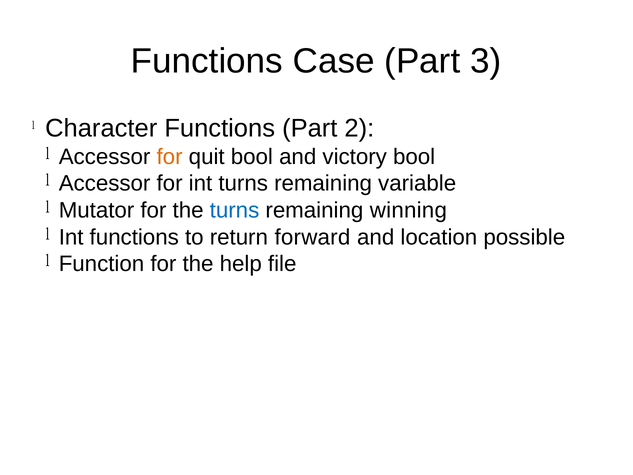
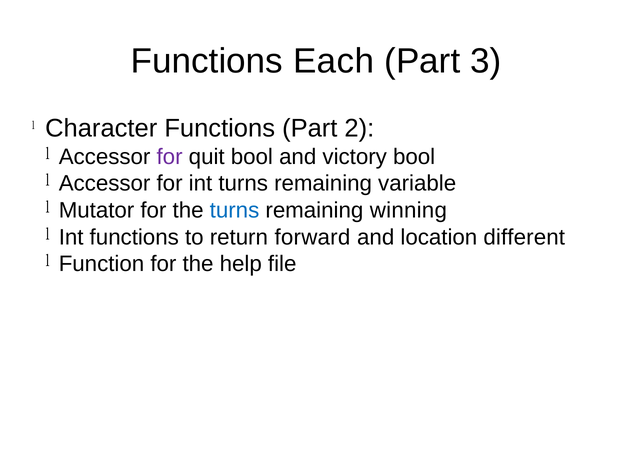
Case: Case -> Each (334, 61)
for colour: orange -> purple (170, 157)
possible: possible -> different (524, 237)
